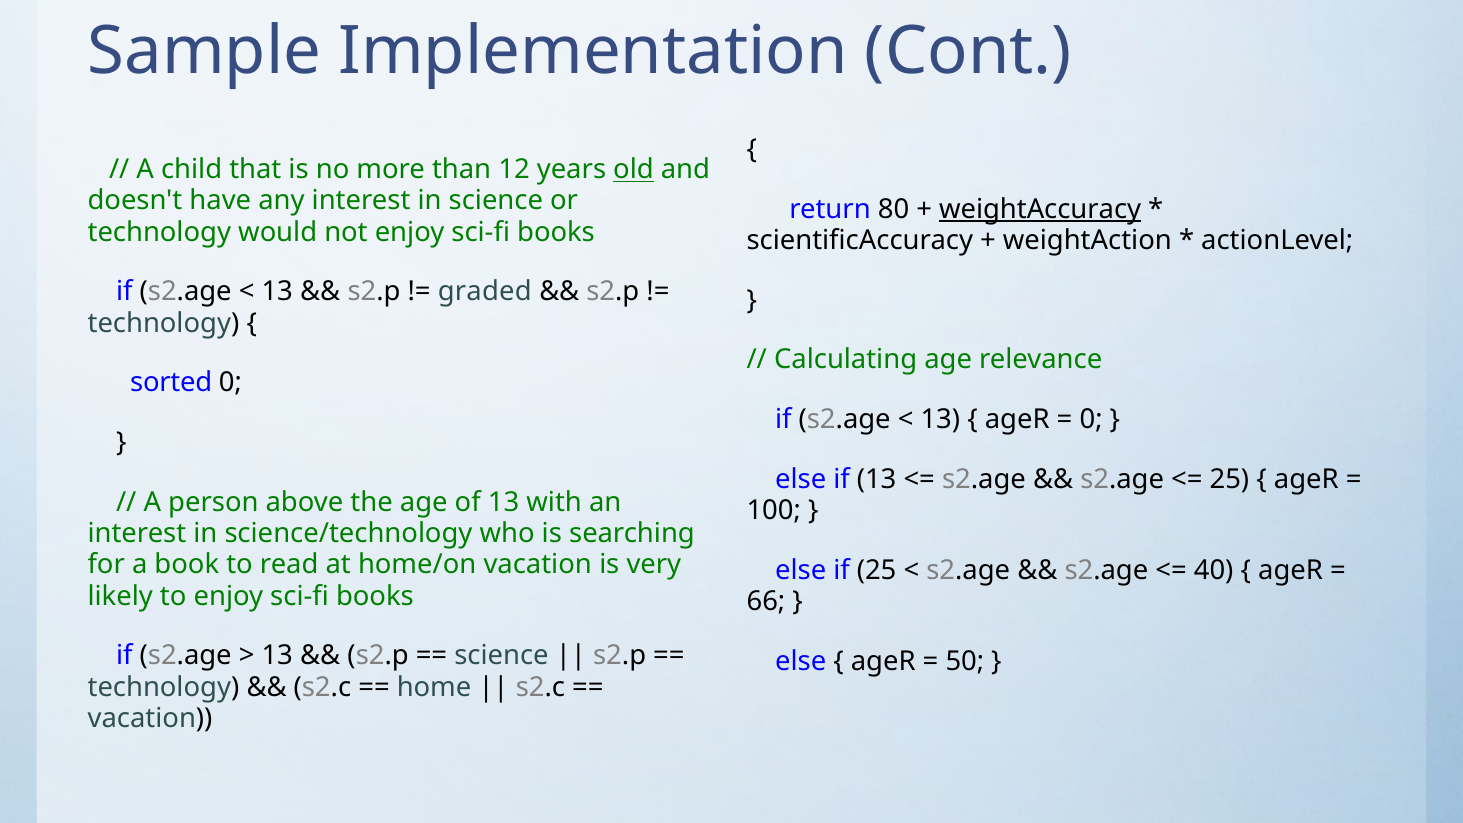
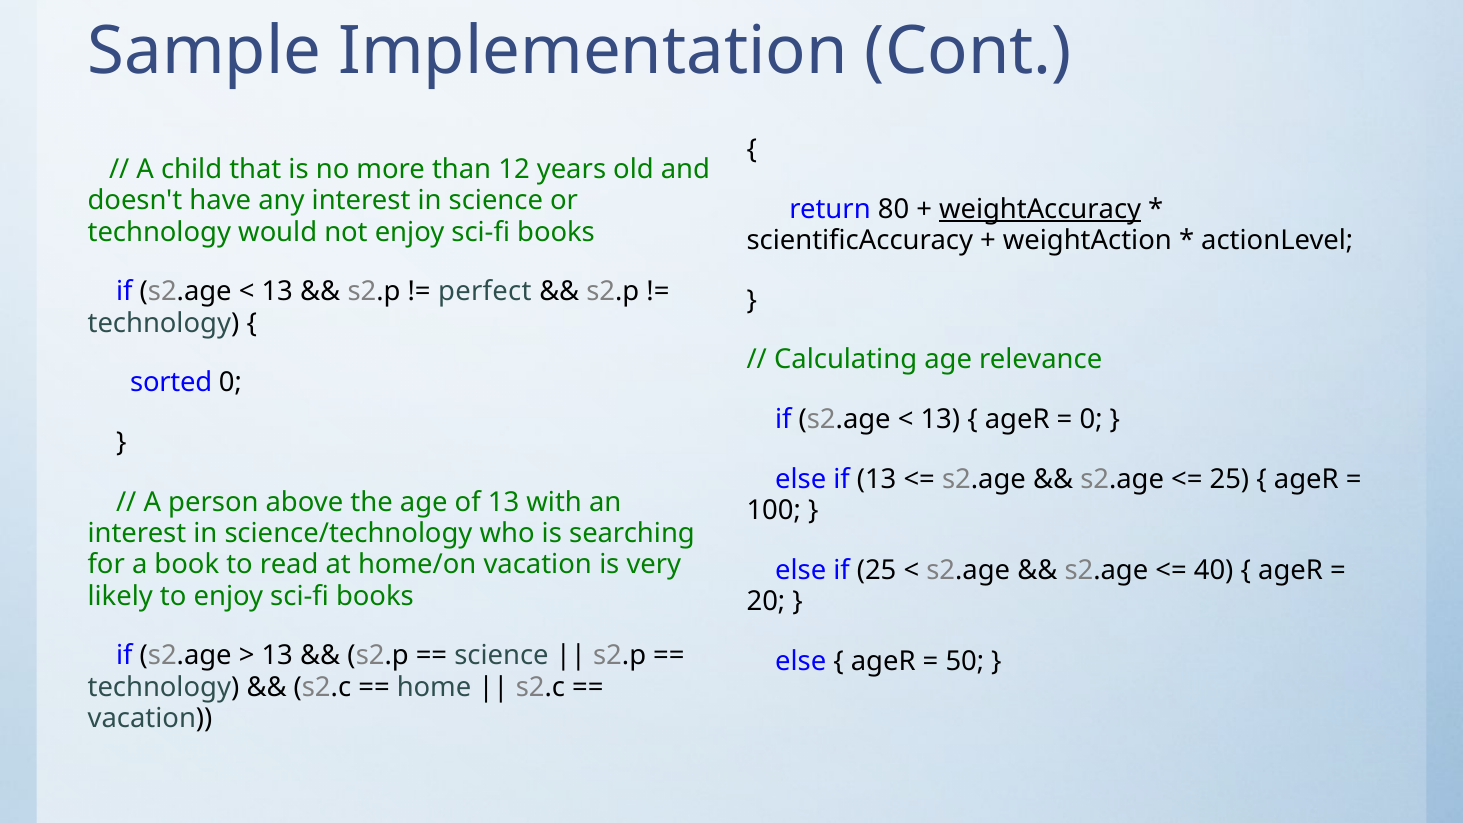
old underline: present -> none (633, 170)
graded: graded -> perfect (485, 292)
66: 66 -> 20 (766, 602)
